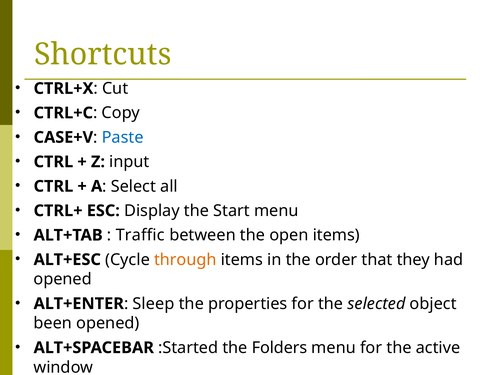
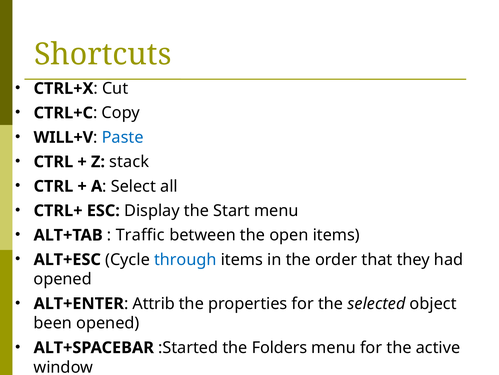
CASE+V: CASE+V -> WILL+V (63, 137)
input: input -> stack (129, 162)
through colour: orange -> blue (185, 259)
Sleep: Sleep -> Attrib (154, 303)
